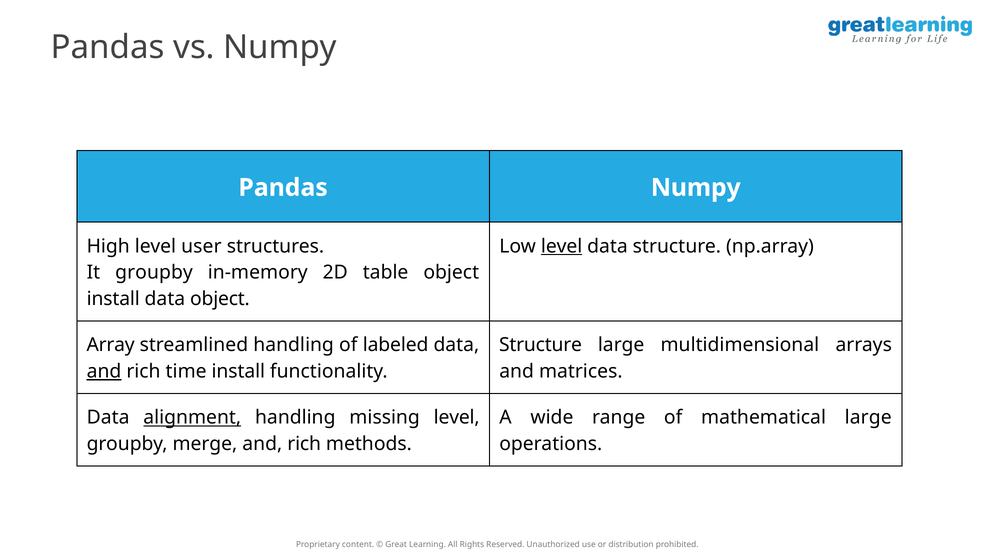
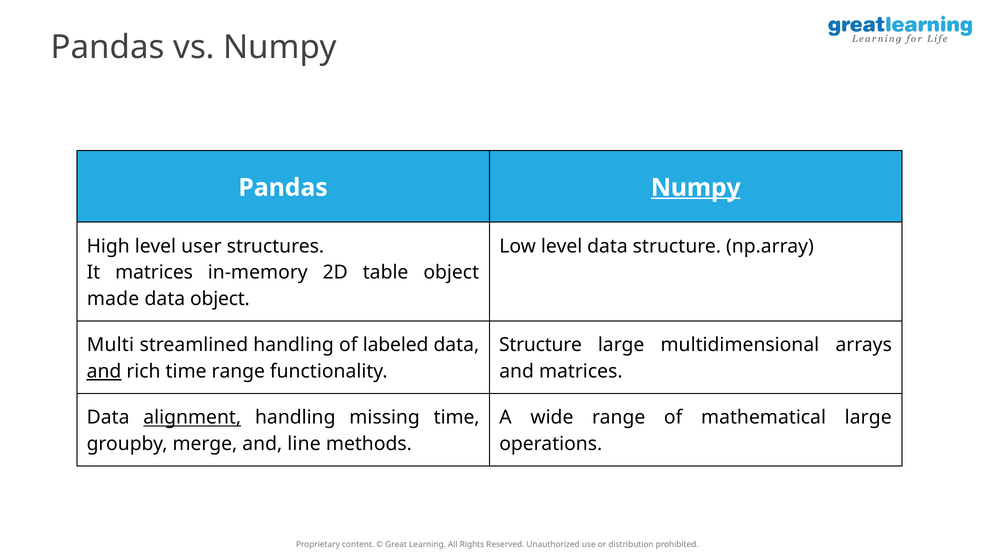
Numpy underline: none -> present (696, 188)
level underline: present -> none (562, 246)
It groupby: groupby -> matrices (154, 272)
install: install -> made (113, 299)
Array: Array -> Multi (110, 345)
time install: install -> range (238, 371)
missing level: level -> time (457, 417)
merge and rich: rich -> line (304, 444)
